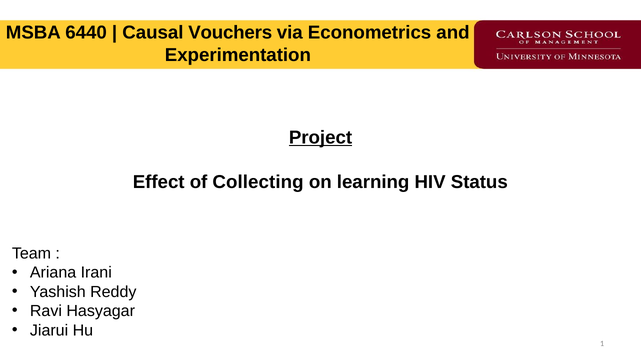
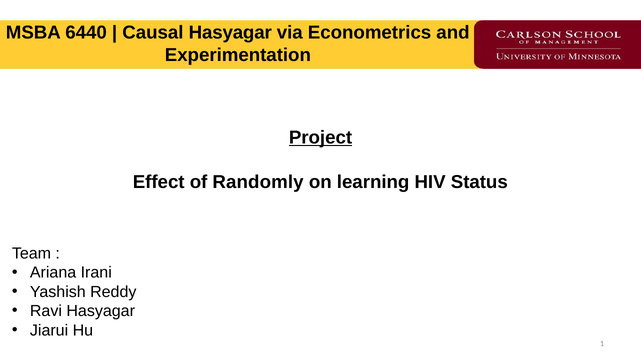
Causal Vouchers: Vouchers -> Hasyagar (230, 33)
Collecting: Collecting -> Randomly (258, 182)
